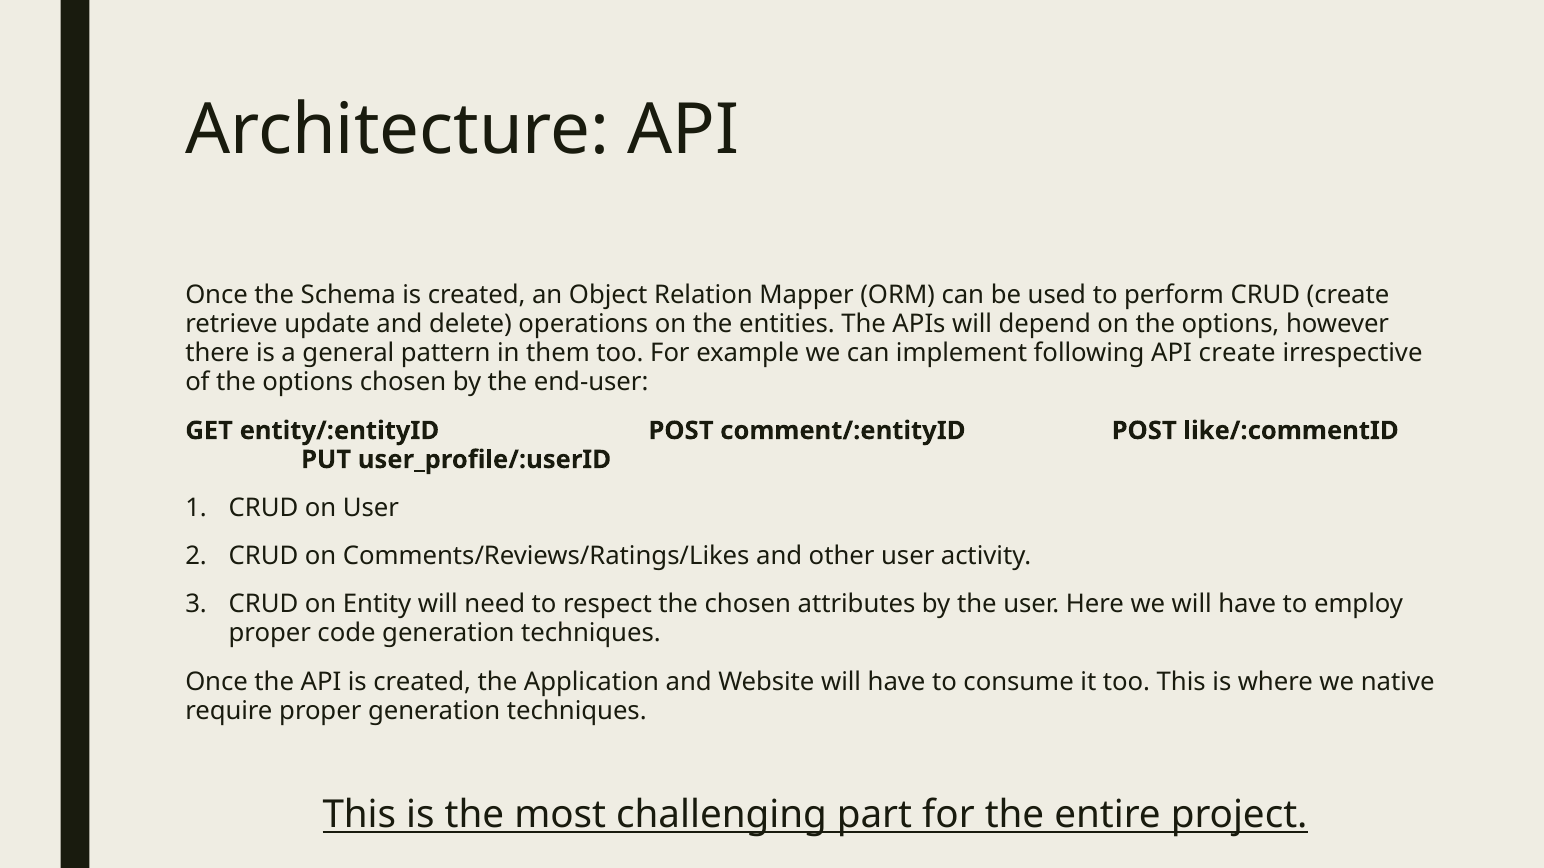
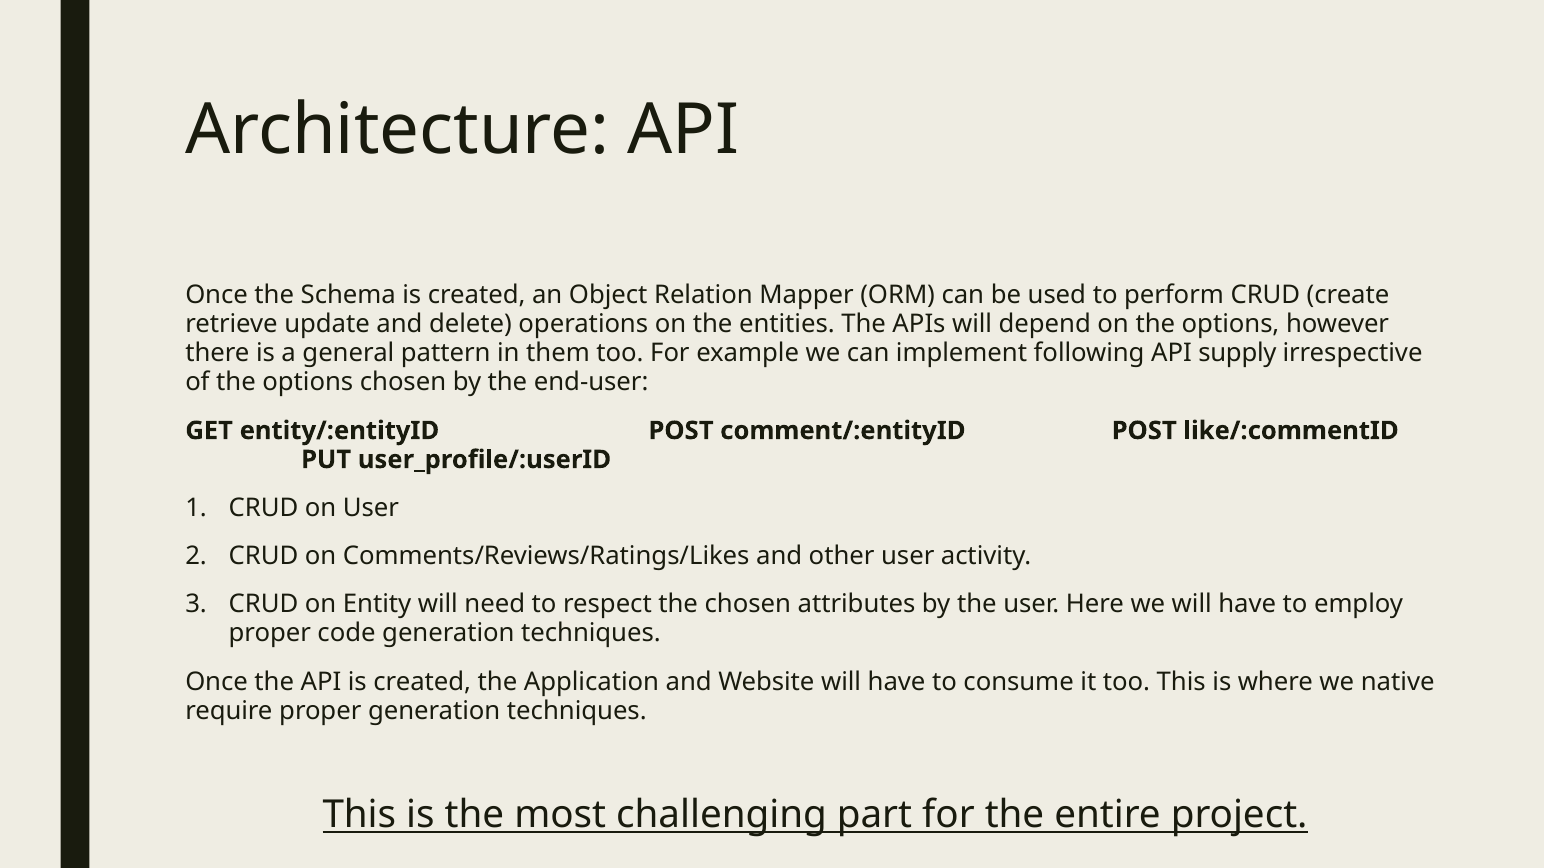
API create: create -> supply (1237, 354)
